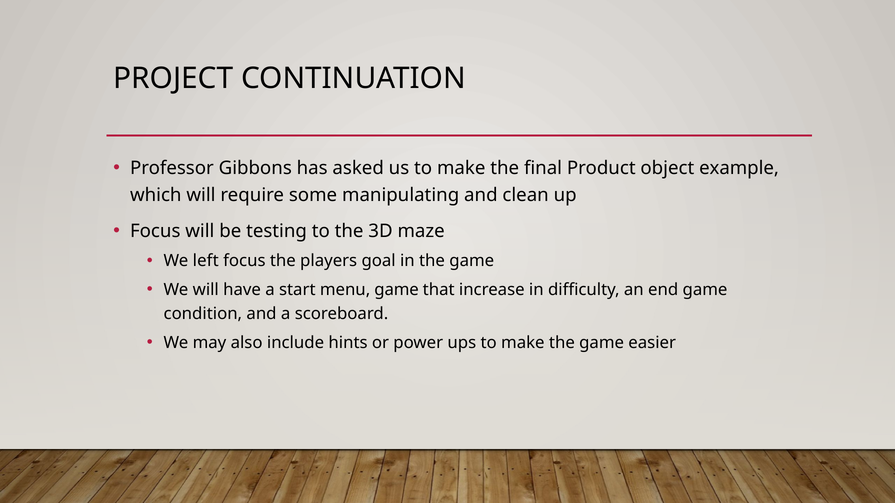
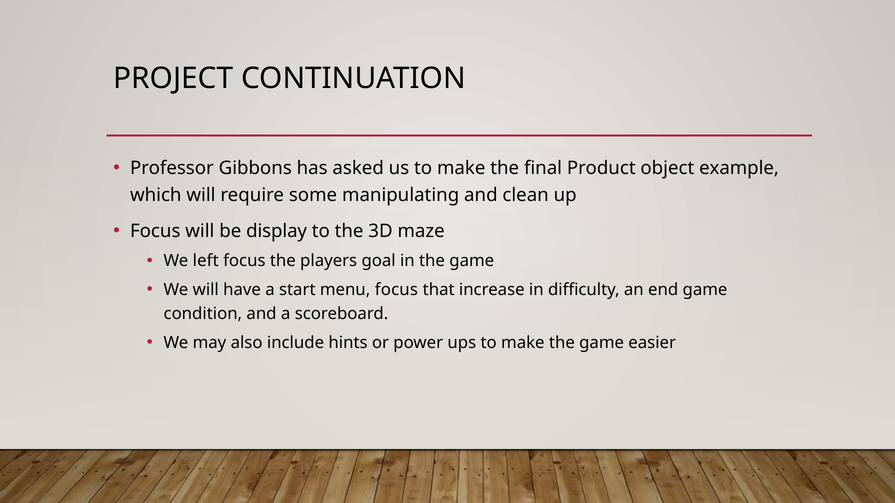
testing: testing -> display (277, 231)
menu game: game -> focus (396, 290)
